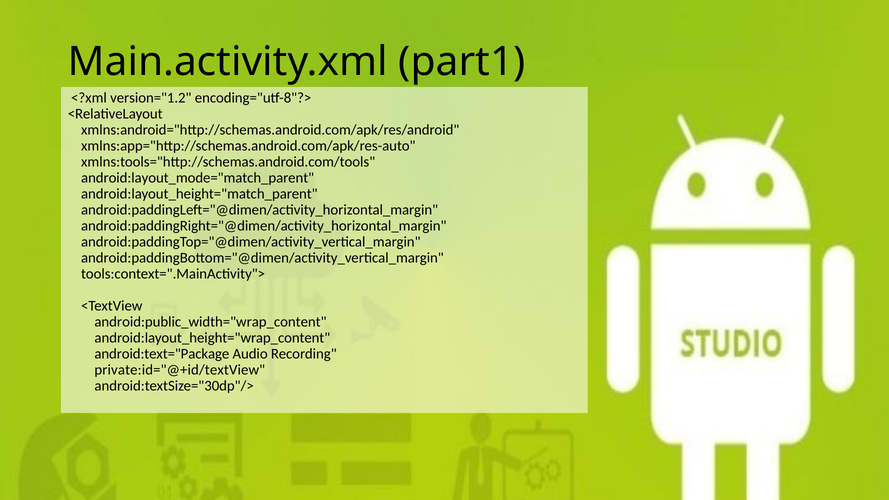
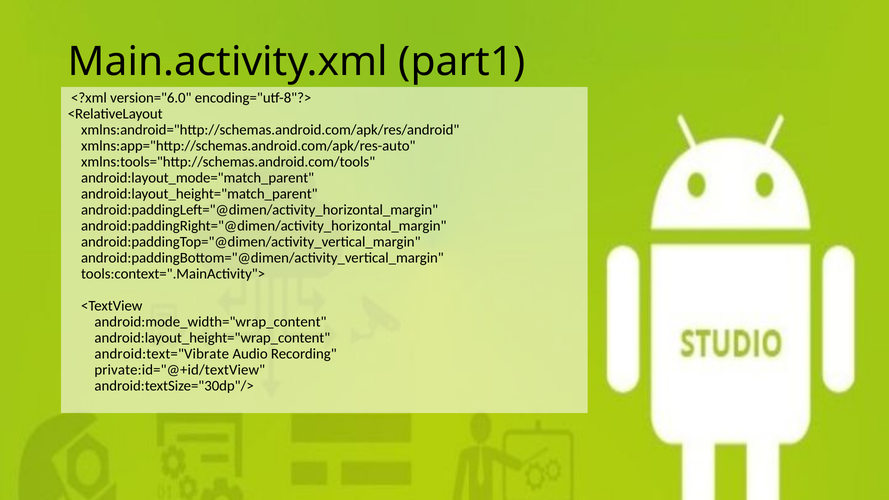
version="1.2: version="1.2 -> version="6.0 (151, 98)
android:public_width="wrap_content: android:public_width="wrap_content -> android:mode_width="wrap_content (210, 322)
android:text="Package: android:text="Package -> android:text="Vibrate (162, 354)
